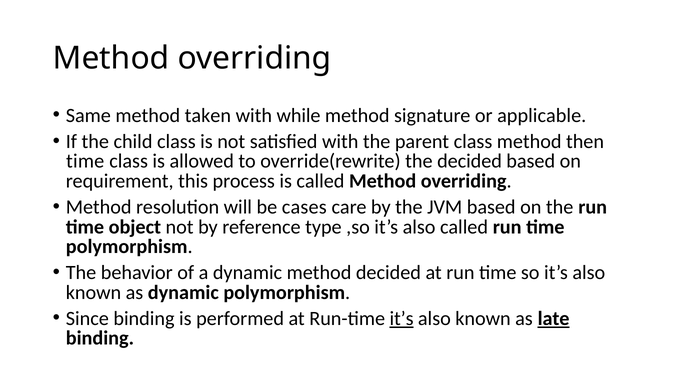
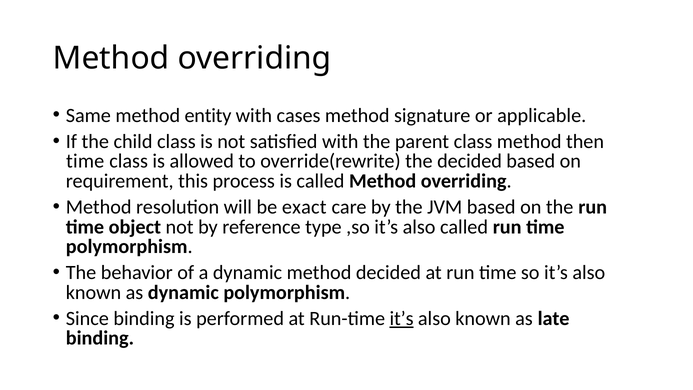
taken: taken -> entity (208, 115)
while: while -> cases (299, 115)
cases: cases -> exact (304, 207)
late underline: present -> none (554, 318)
